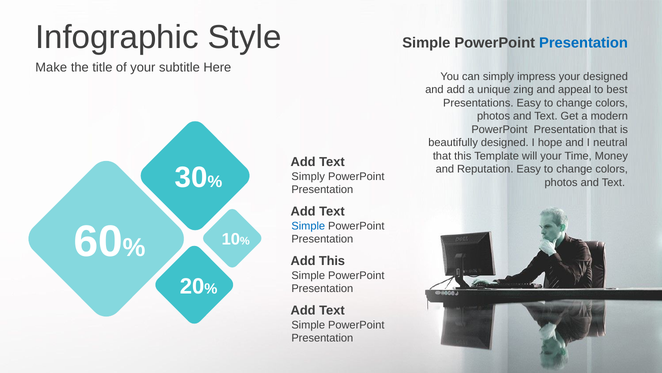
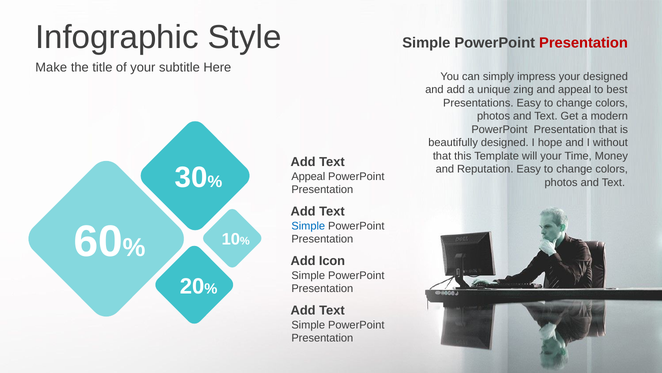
Presentation colour: blue -> red (584, 43)
neutral: neutral -> without (610, 142)
Simply: Simply -> Appeal (308, 176)
Add This: This -> Icon (332, 260)
